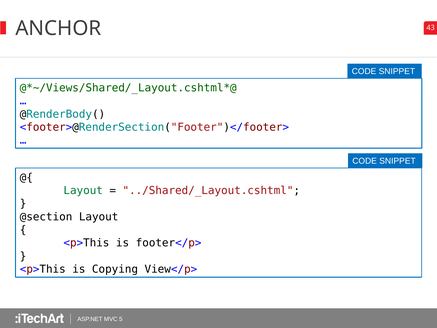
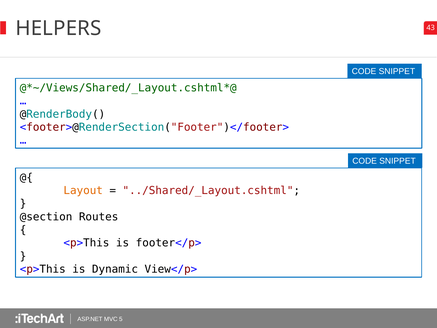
ANCHOR: ANCHOR -> HELPERS (58, 28)
Layout colour: green -> orange (83, 190)
@section Layout: Layout -> Routes (99, 217)
Copying: Copying -> Dynamic (115, 269)
